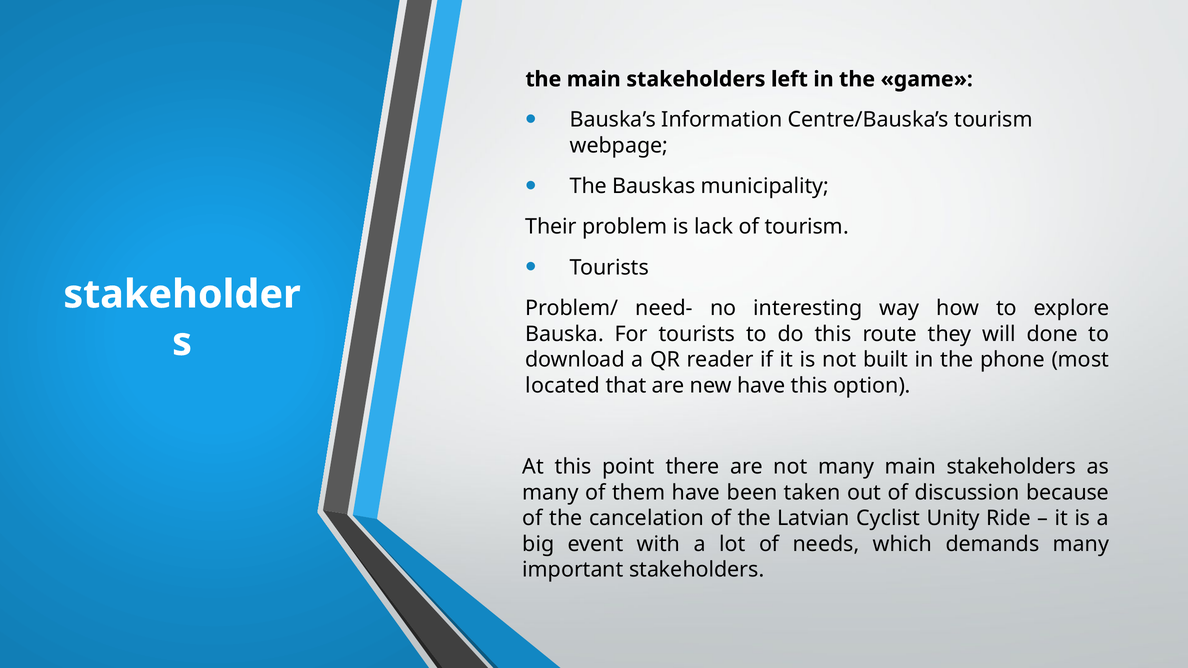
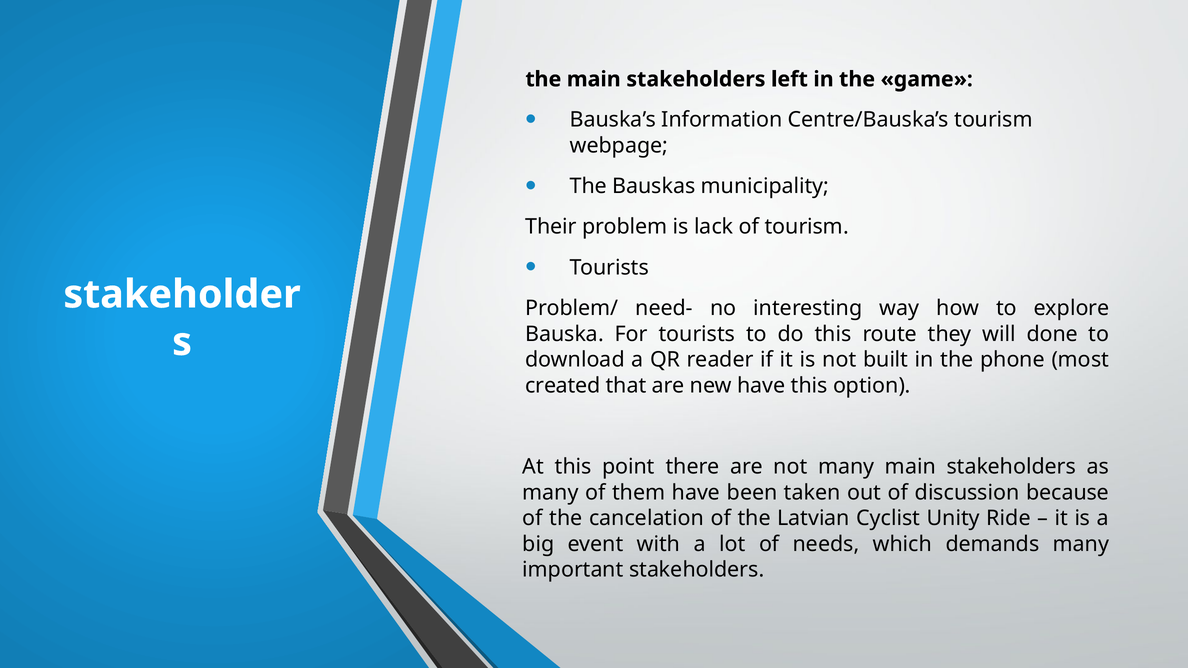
located: located -> created (563, 386)
